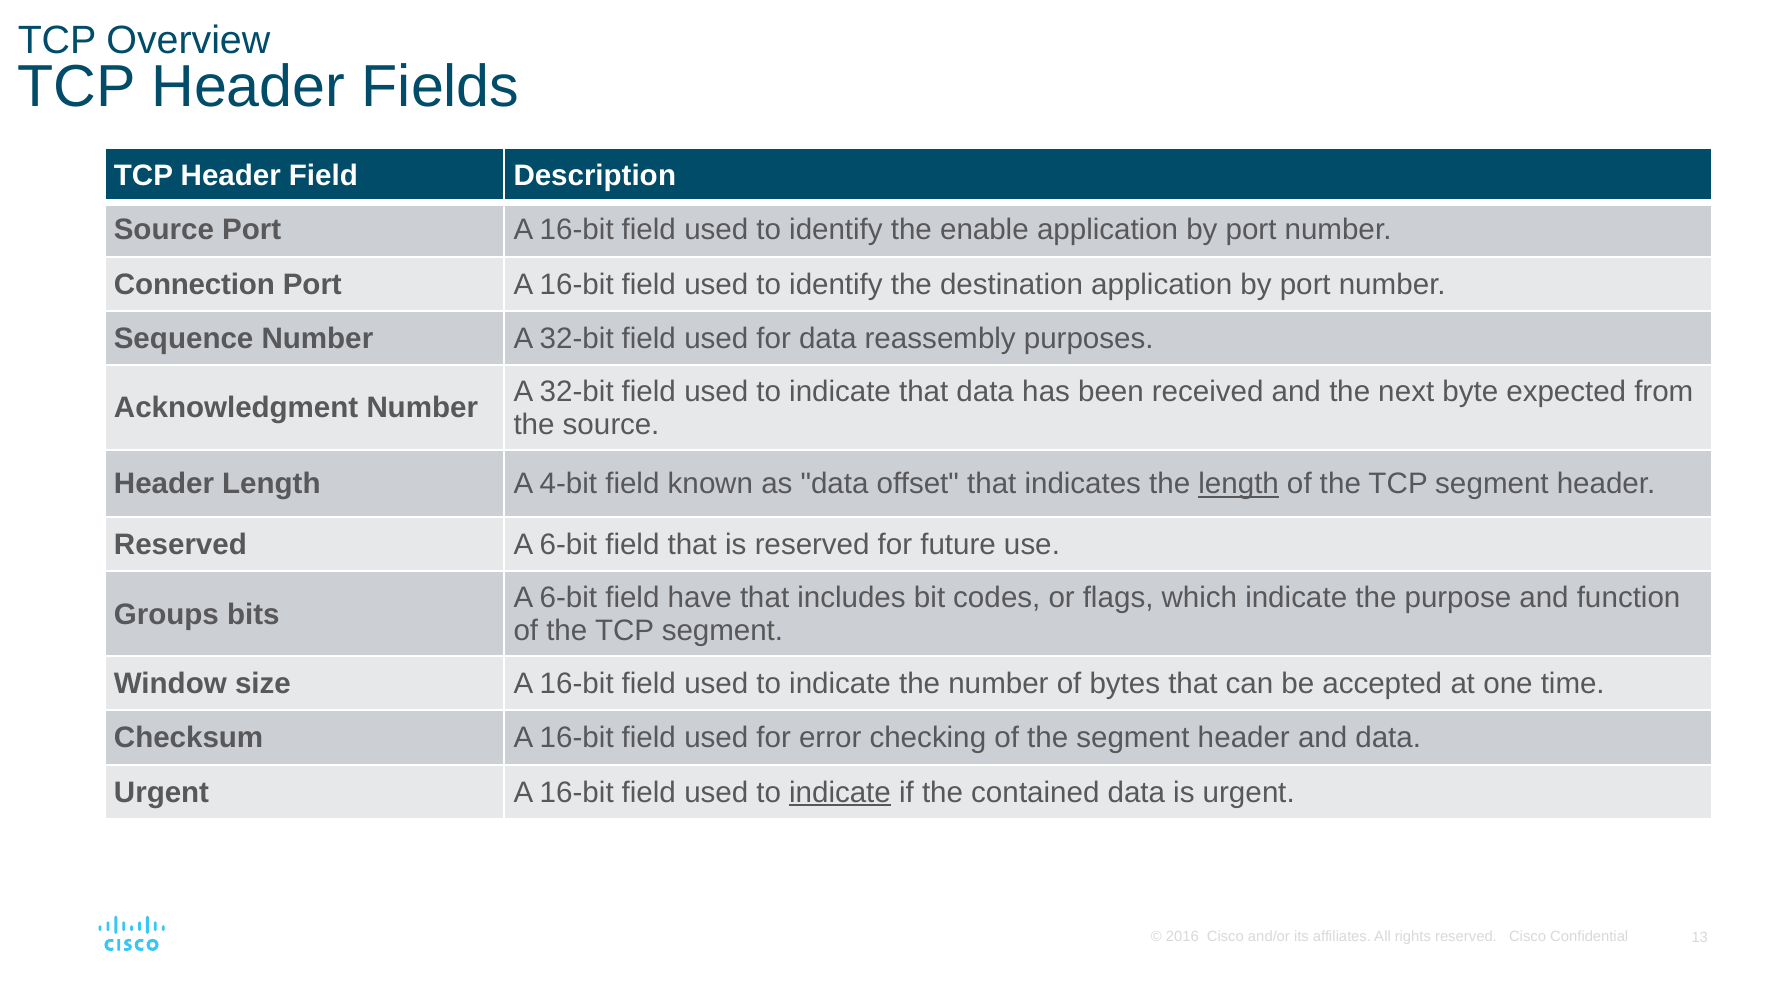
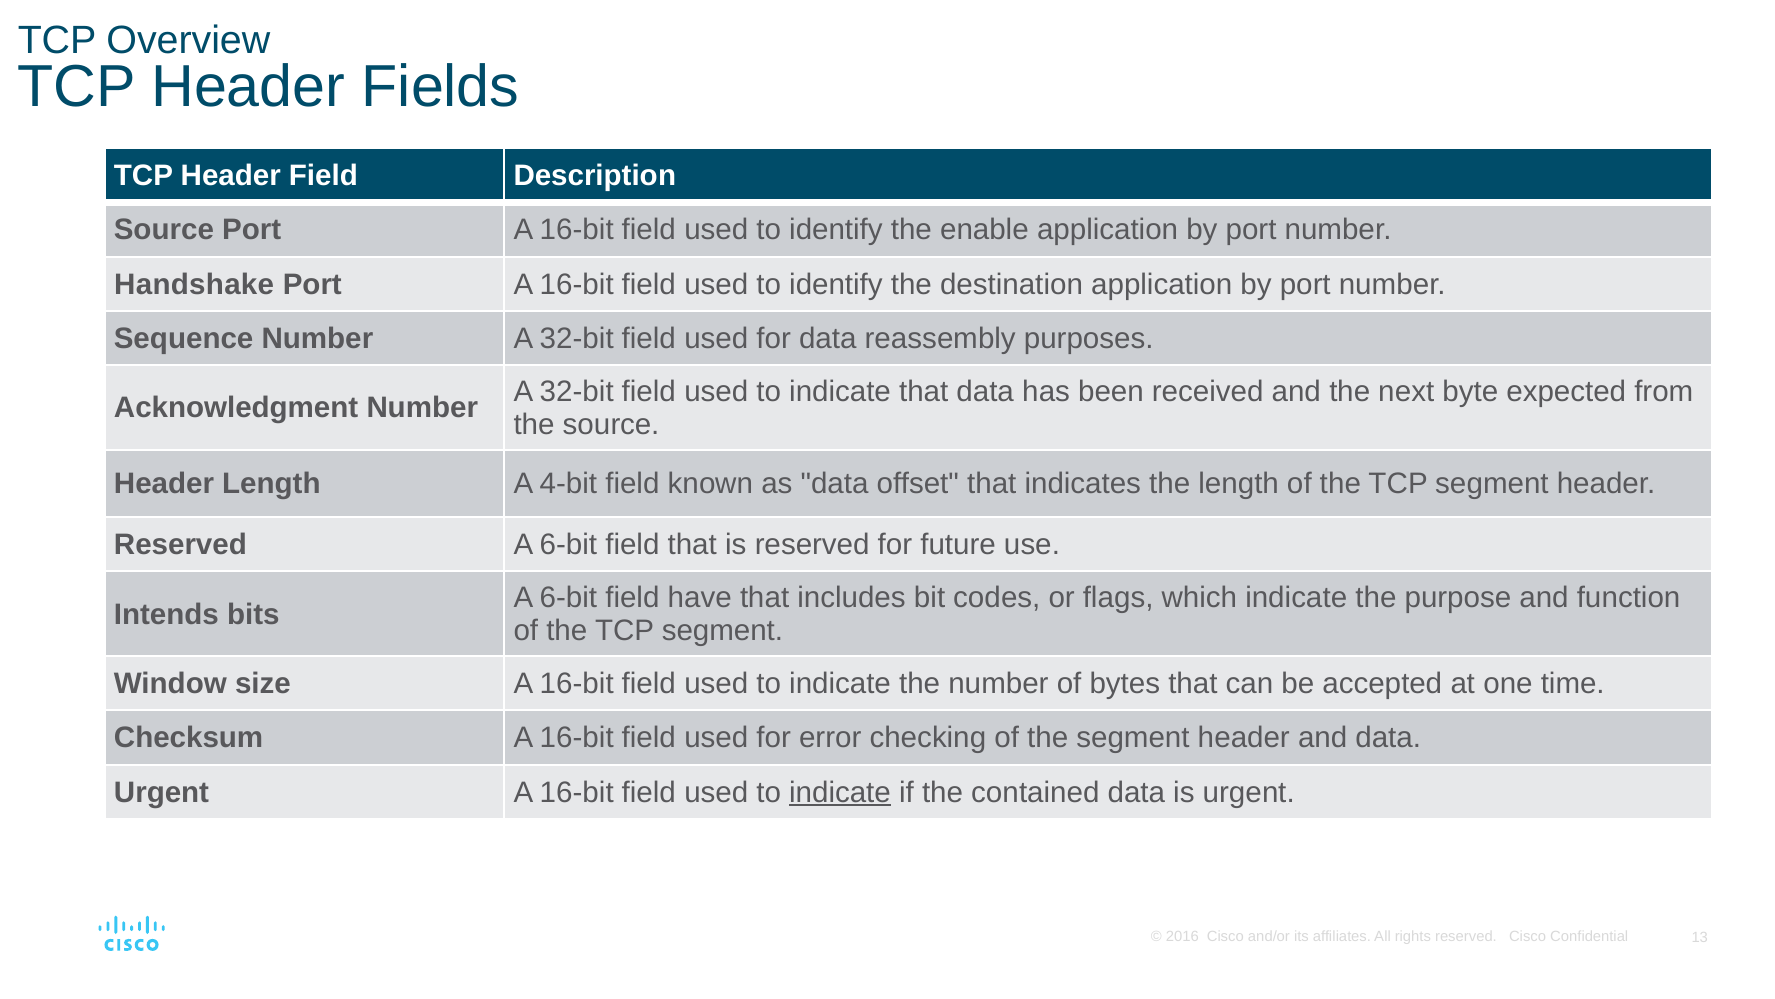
Connection: Connection -> Handshake (194, 284)
length underline: present -> none (1239, 484)
Groups: Groups -> Intends (166, 614)
